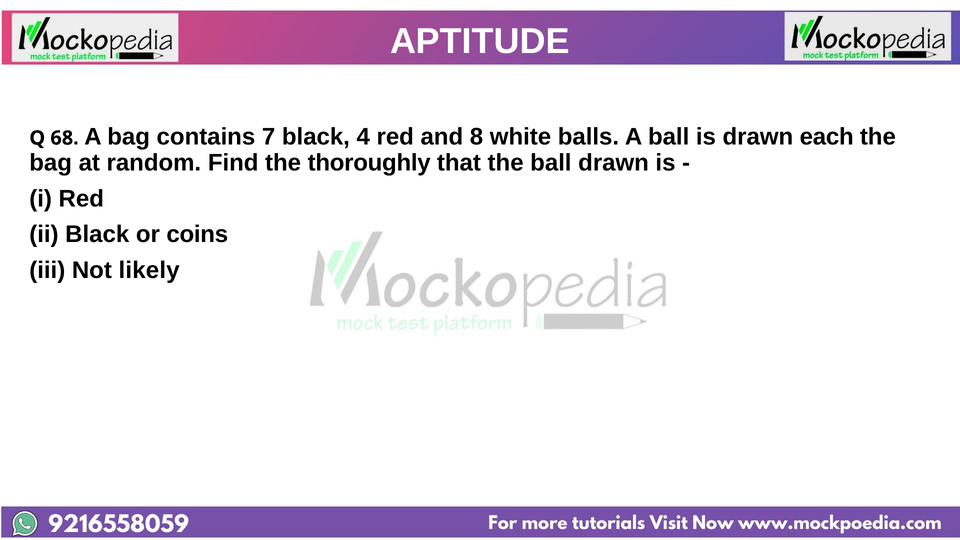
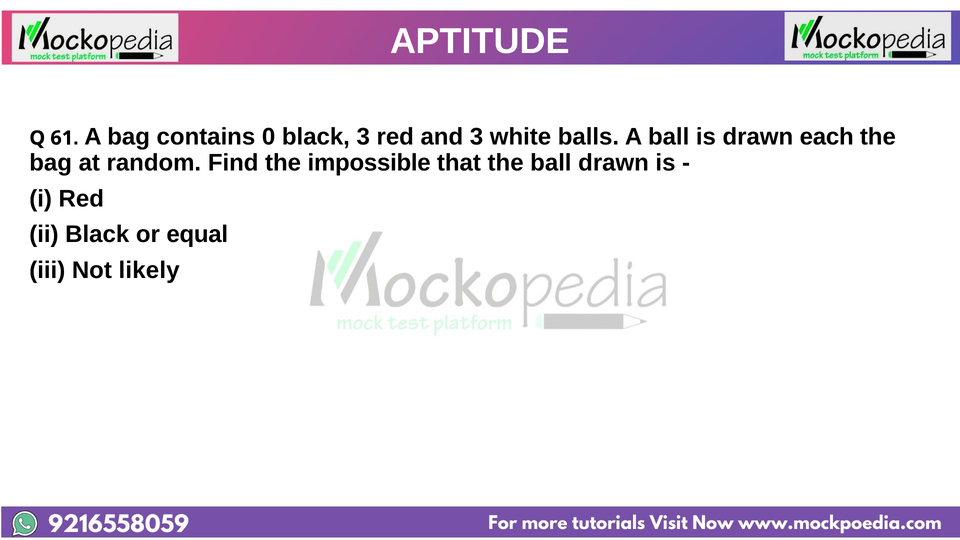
68: 68 -> 61 (62, 138)
7: 7 -> 0 (269, 137)
black 4: 4 -> 3 (363, 137)
and 8: 8 -> 3 (477, 137)
thoroughly: thoroughly -> impossible (369, 163)
coins: coins -> equal (197, 234)
